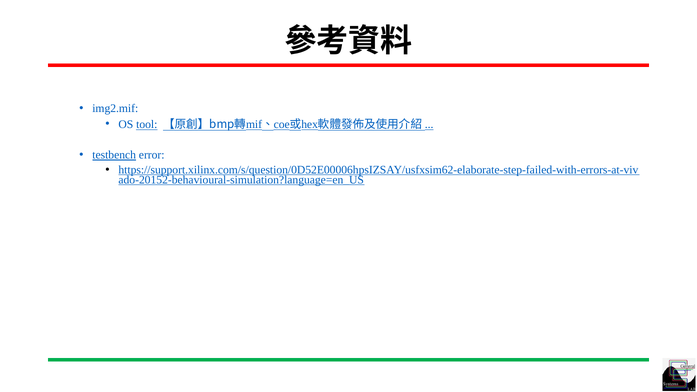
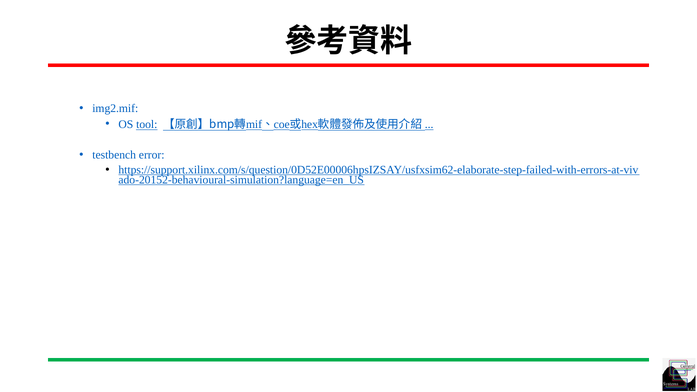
testbench underline: present -> none (114, 155)
